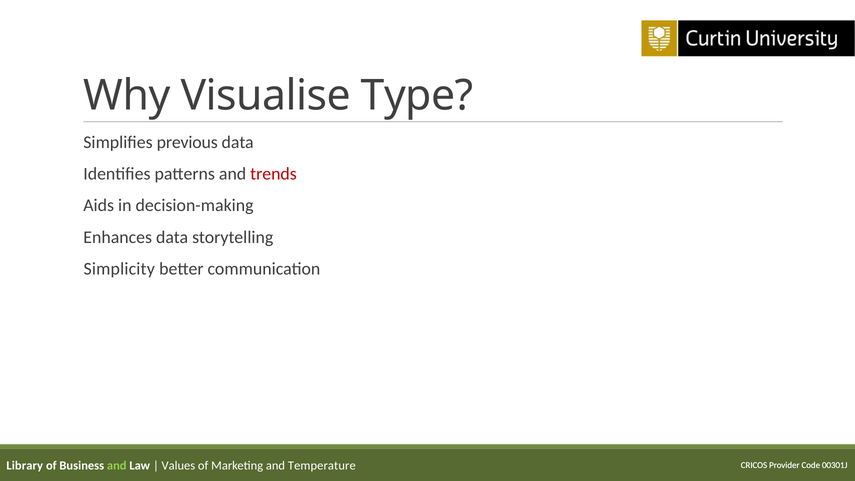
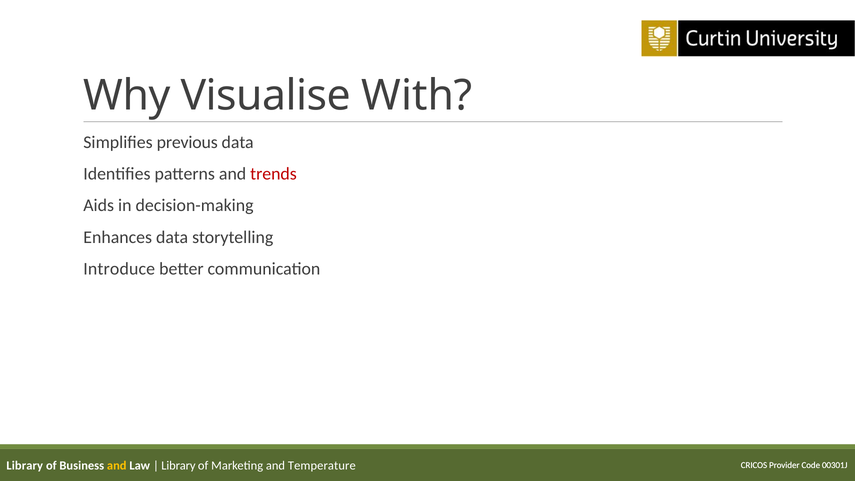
Type: Type -> With (417, 96)
Simplicity: Simplicity -> Introduce (119, 269)
and colour: light green -> yellow (117, 466)
Values: Values -> Library (178, 466)
